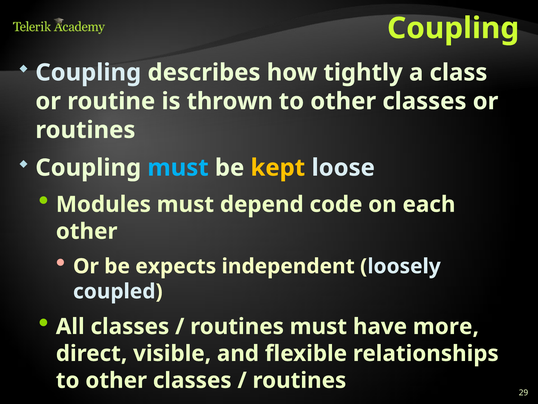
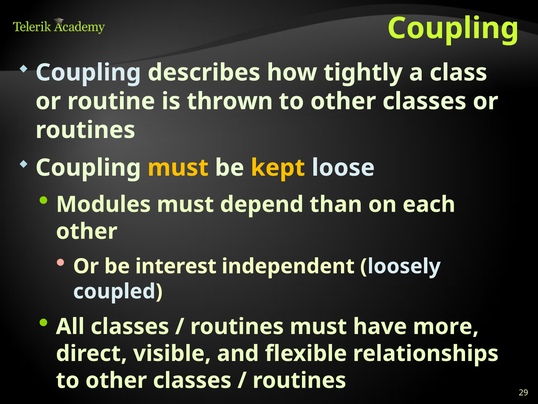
must colour: light blue -> yellow (178, 168)
code: code -> than (336, 204)
expects: expects -> interest (176, 266)
